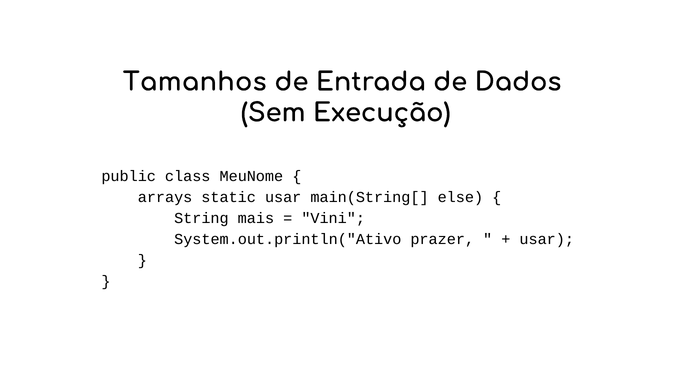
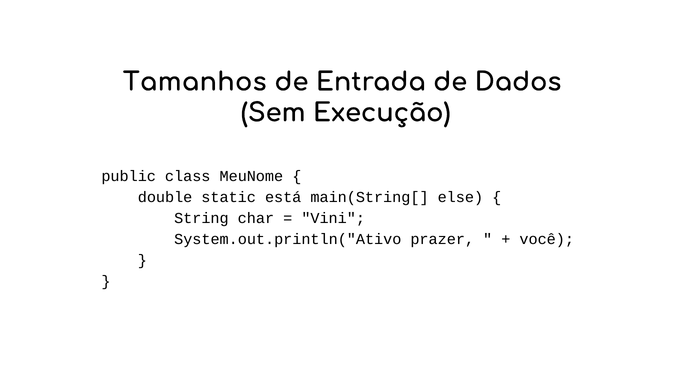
arrays: arrays -> double (165, 197)
static usar: usar -> está (283, 197)
mais: mais -> char (256, 218)
usar: usar -> você (547, 239)
